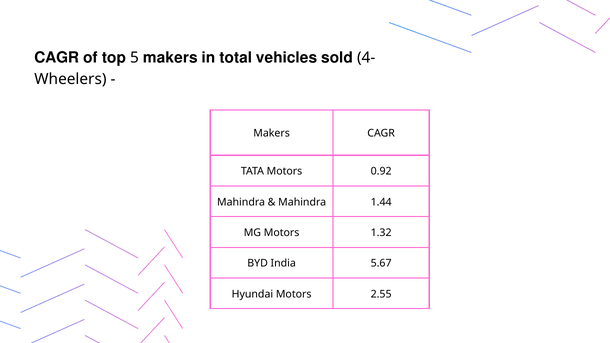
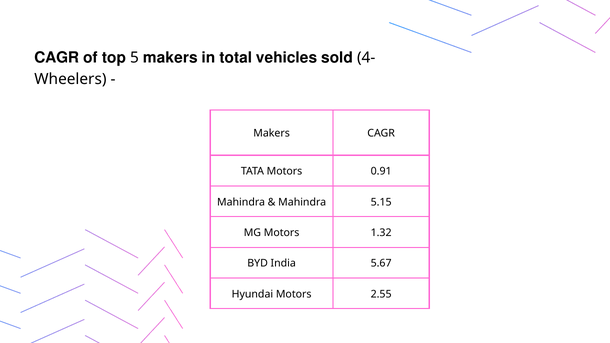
0.92: 0.92 -> 0.91 (381, 171)
1.44: 1.44 -> 5.15 (381, 202)
